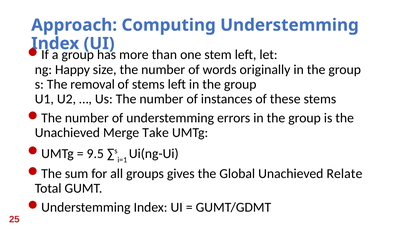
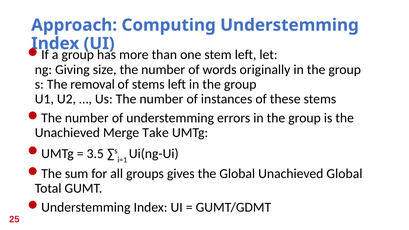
Happy: Happy -> Giving (72, 70)
9.5: 9.5 -> 3.5 (95, 154)
Unachieved Relate: Relate -> Global (344, 174)
